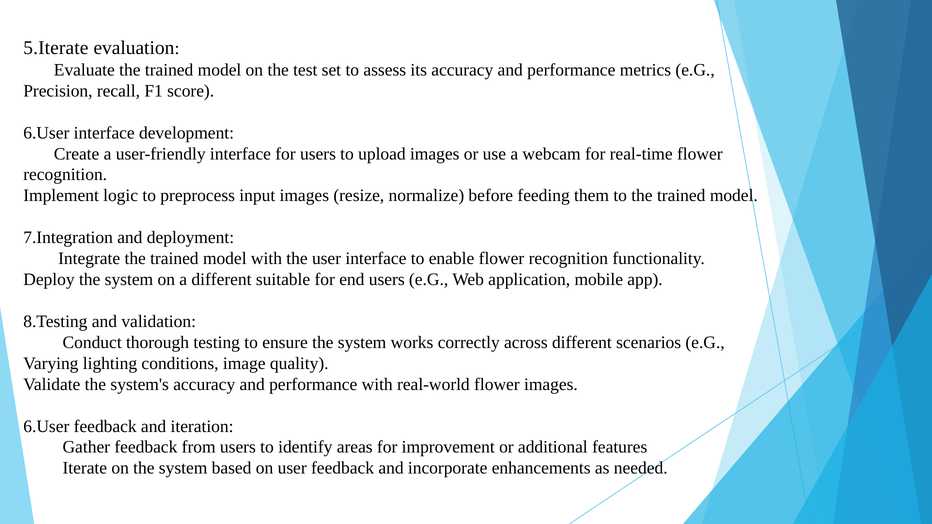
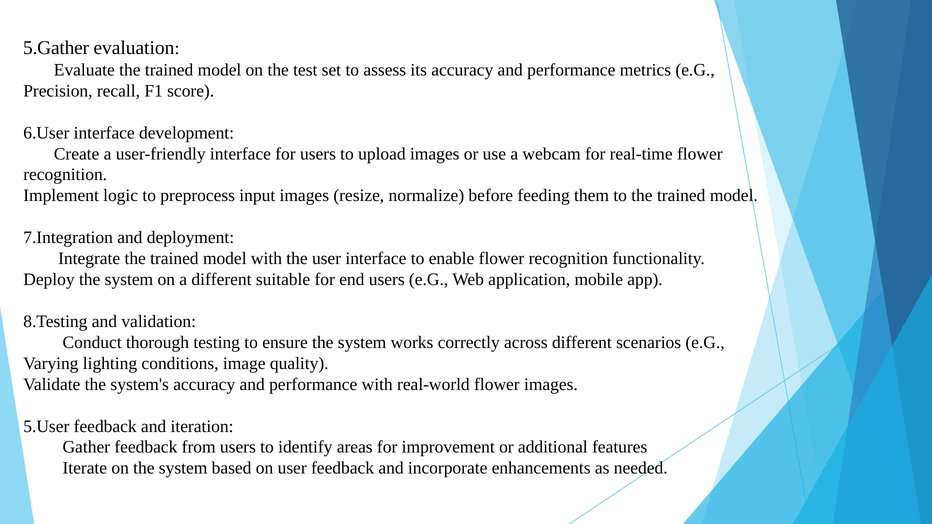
5.Iterate: 5.Iterate -> 5.Gather (56, 48)
6.User: 6.User -> 5.User (46, 426)
